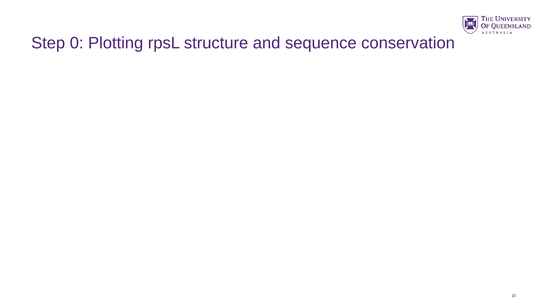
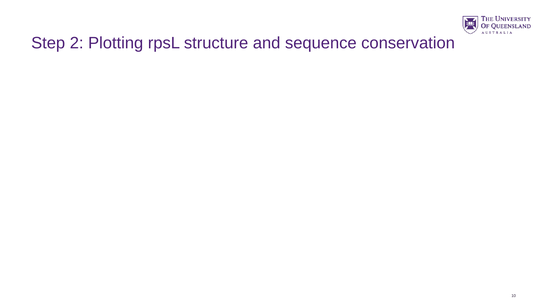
0: 0 -> 2 (77, 43)
